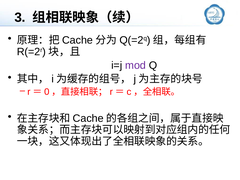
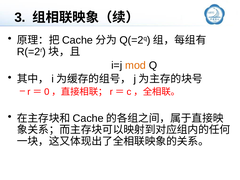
mod colour: purple -> orange (136, 65)
